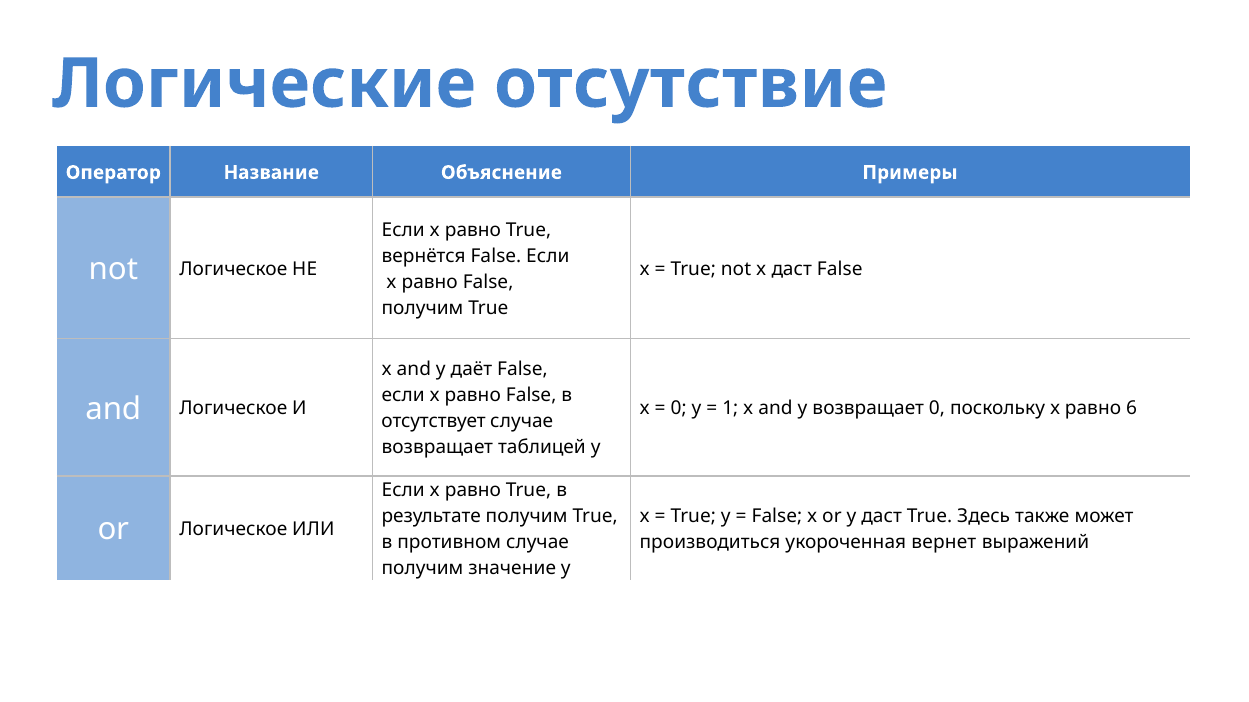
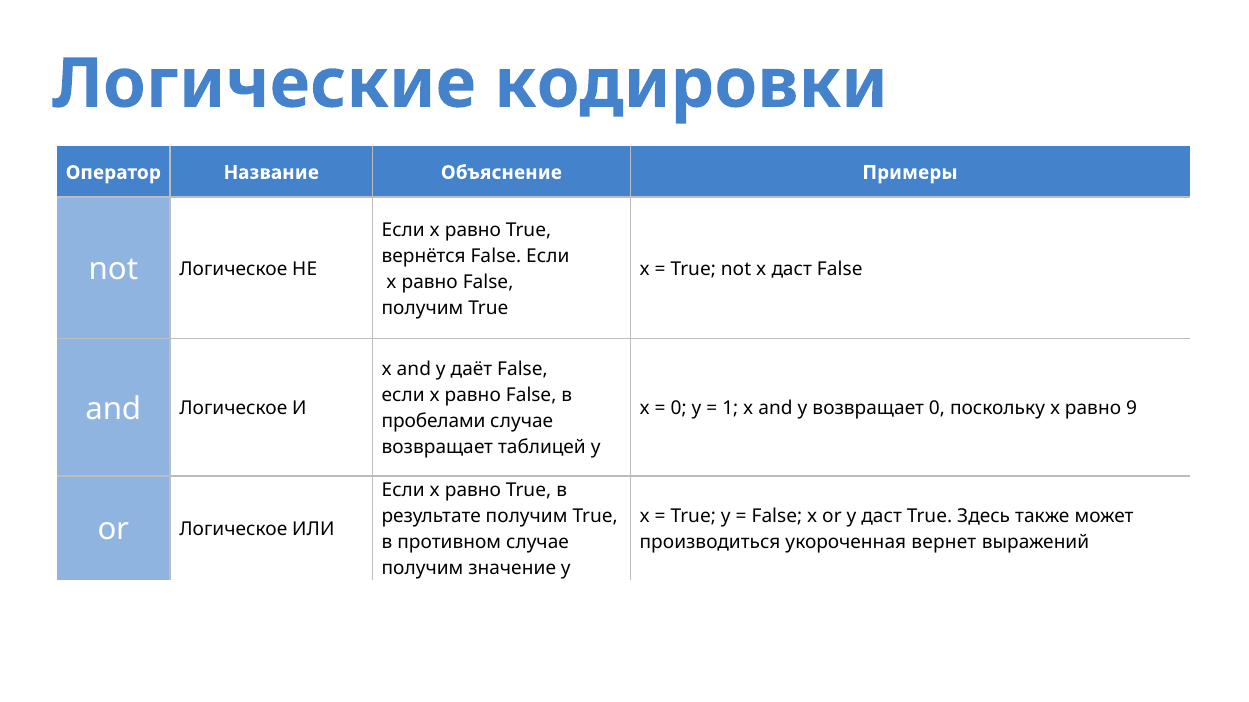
отсутствие: отсутствие -> кодировки (691, 84)
6: 6 -> 9 (1132, 409)
отсутствует: отсутствует -> пробелами (434, 422)
